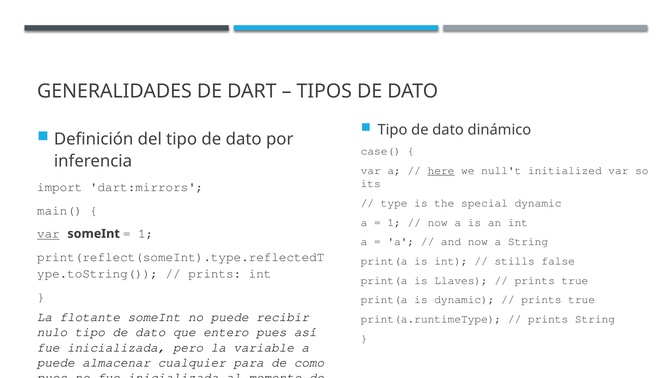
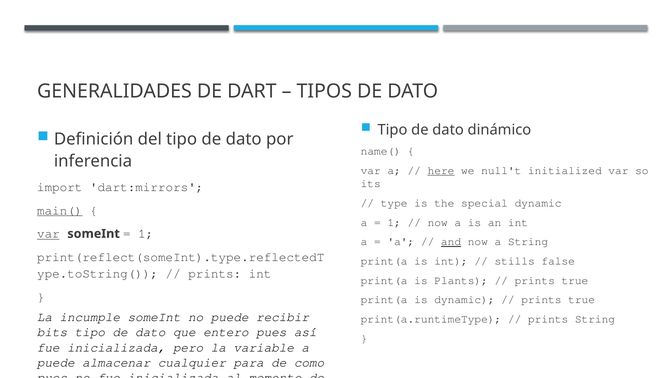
case(: case( -> name( (381, 151)
main( underline: none -> present (60, 210)
and underline: none -> present (451, 242)
Llaves: Llaves -> Plants (461, 280)
flotante: flotante -> incumple (90, 317)
nulo: nulo -> bits (52, 332)
